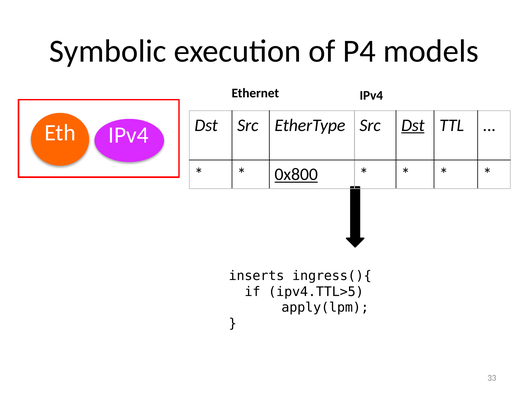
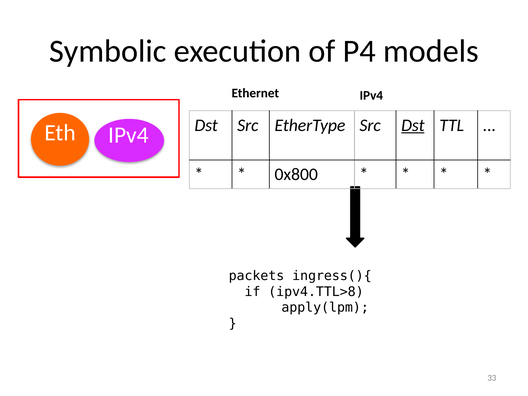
0x800 underline: present -> none (296, 174)
inserts: inserts -> packets (256, 276)
ipv4.TTL>5: ipv4.TTL>5 -> ipv4.TTL>8 (316, 292)
